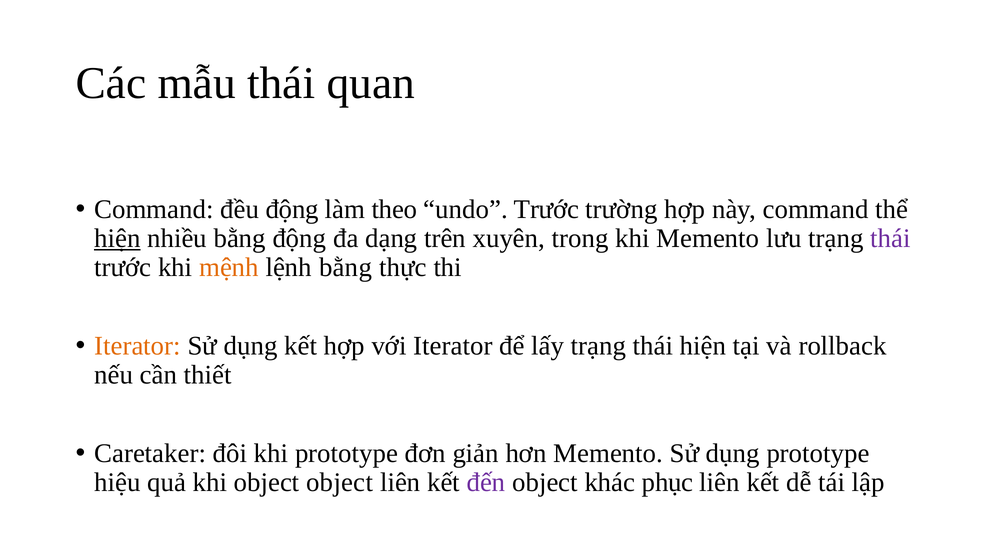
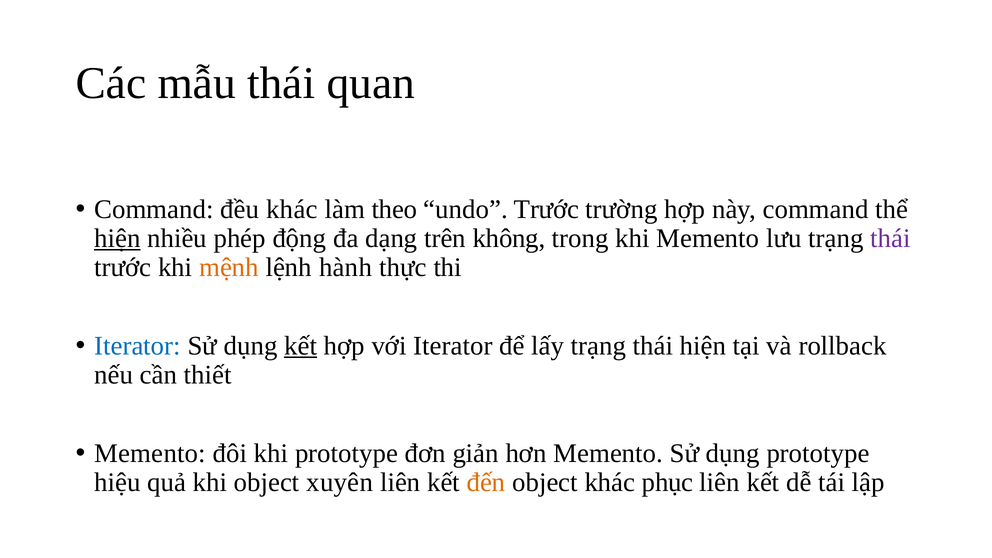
đều động: động -> khác (292, 209)
nhiều bằng: bằng -> phép (240, 238)
xuyên: xuyên -> không (509, 238)
lệnh bằng: bằng -> hành (346, 267)
Iterator colour: orange -> blue (137, 346)
kết underline: none -> present (301, 346)
Caretaker: Caretaker -> Memento (150, 453)
object object: object -> xuyên (340, 482)
đến colour: purple -> orange (486, 482)
